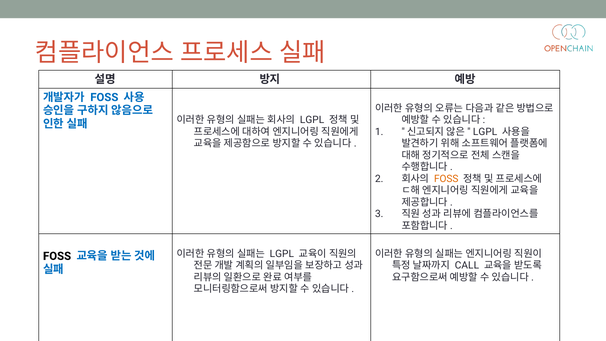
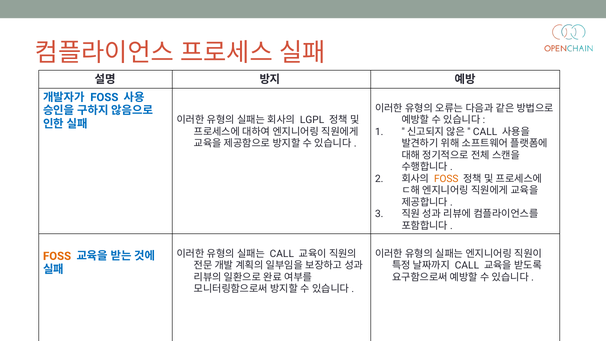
LGPL: LGPL -> CALL (485, 132)
LGPL: LGPL -> CALL (282, 254)
FOSS colour: black -> orange (57, 256)
